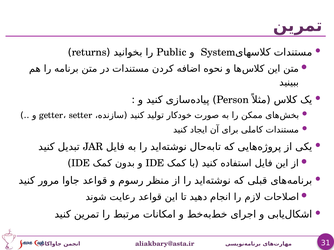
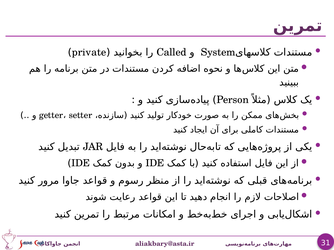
returns: returns -> private (89, 52)
Public: Public -> Called (172, 52)
